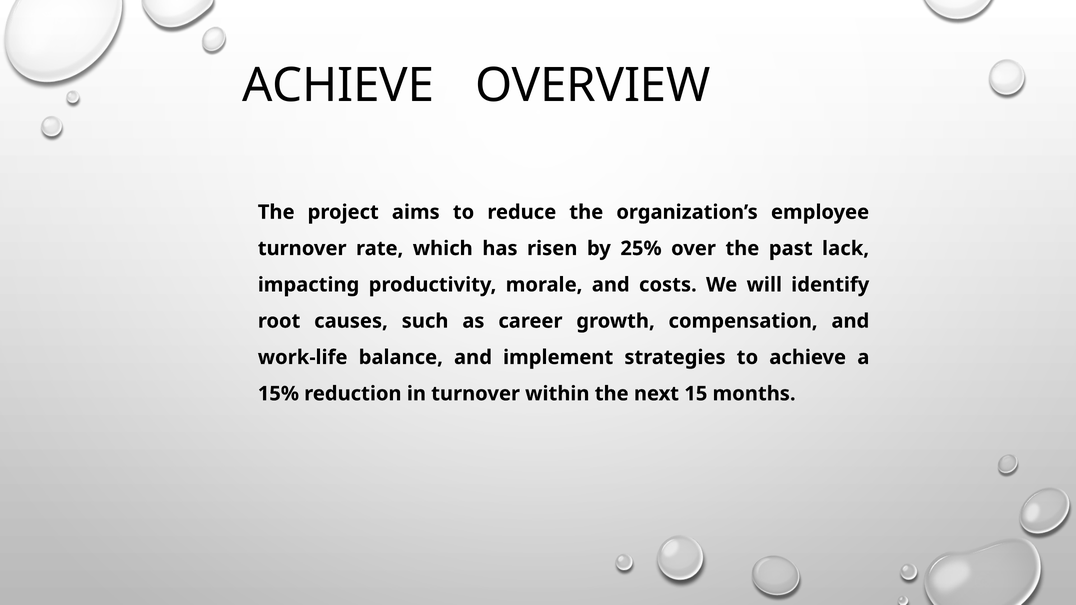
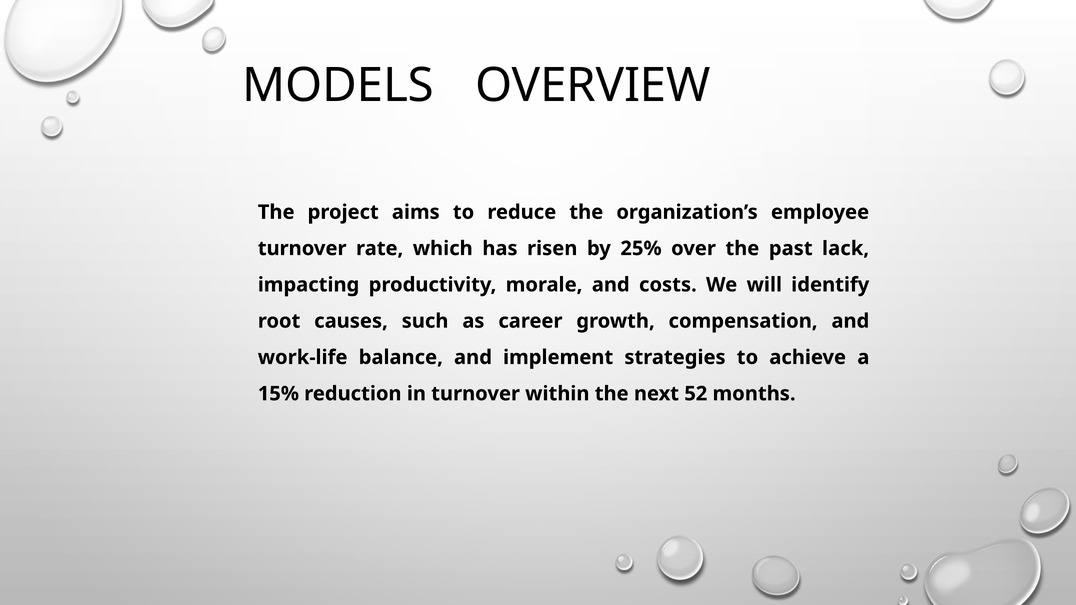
ACHIEVE: ACHIEVE -> MODELS (338, 86)
15: 15 -> 52 (696, 394)
